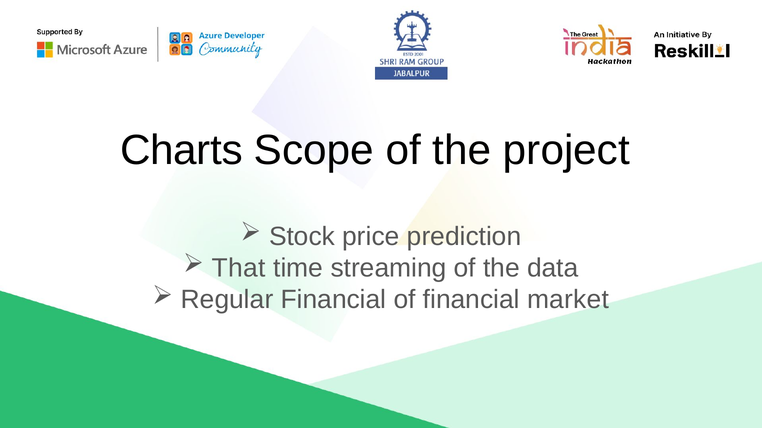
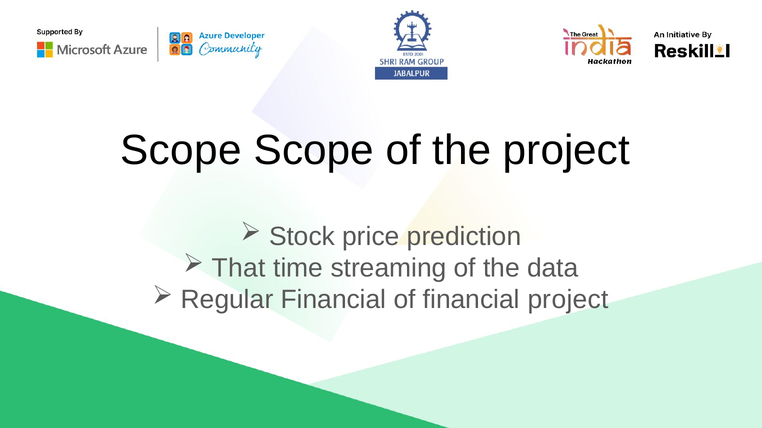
Charts: Charts -> Scope (181, 150)
financial market: market -> project (568, 300)
